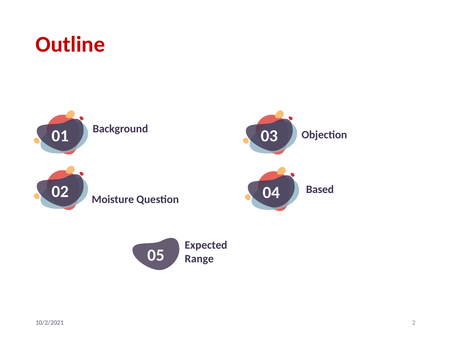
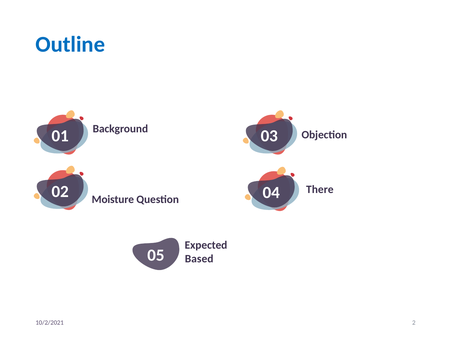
Outline colour: red -> blue (70, 44)
Based: Based -> There (320, 189)
Range: Range -> Based (199, 259)
